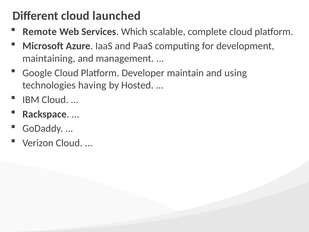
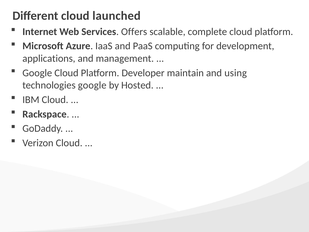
Remote: Remote -> Internet (40, 32)
Which: Which -> Offers (134, 32)
maintaining: maintaining -> applications (49, 58)
technologies having: having -> google (92, 85)
